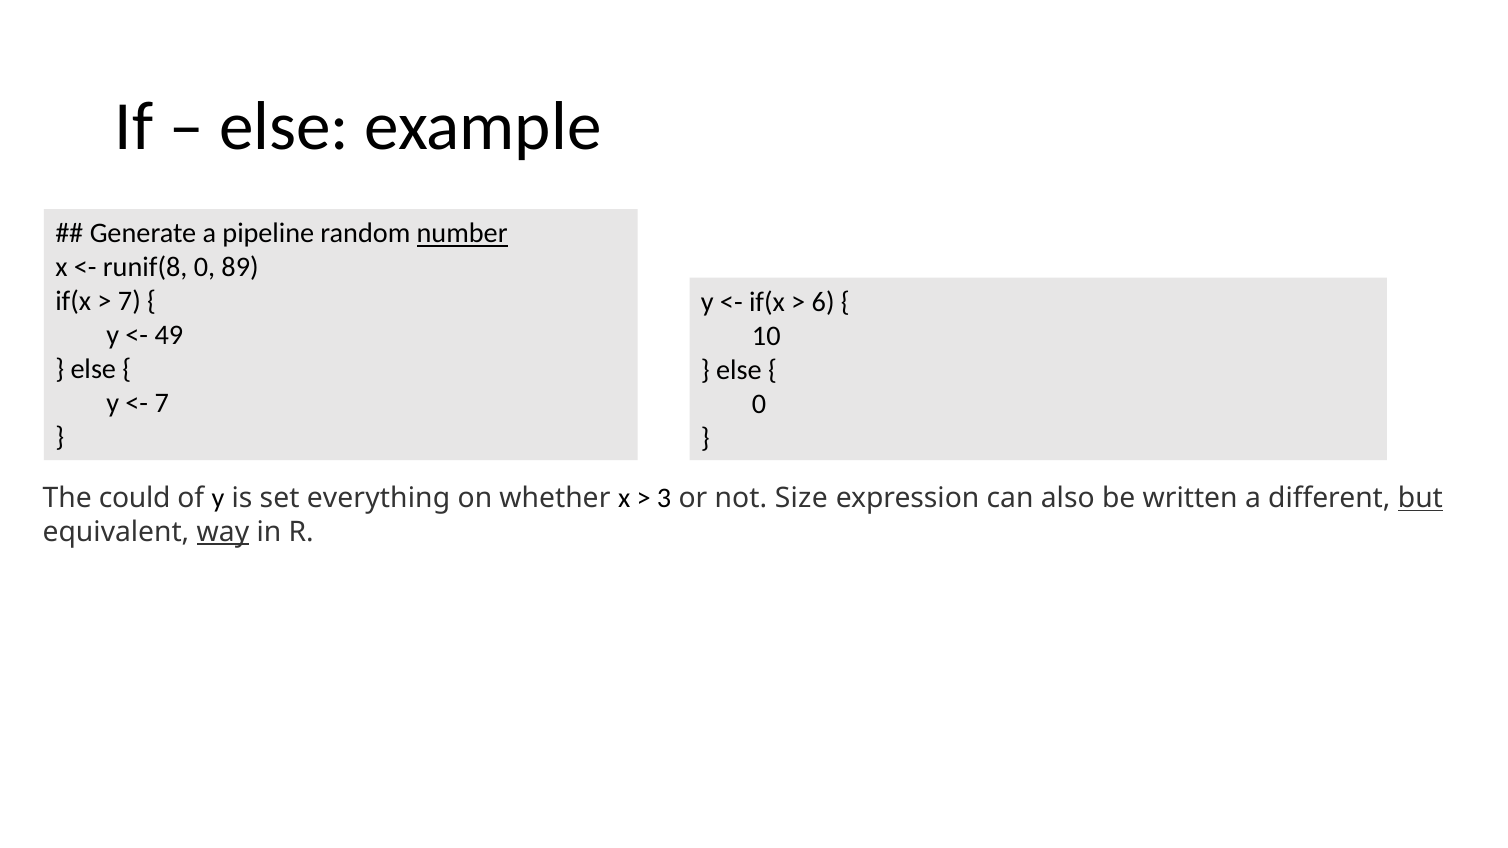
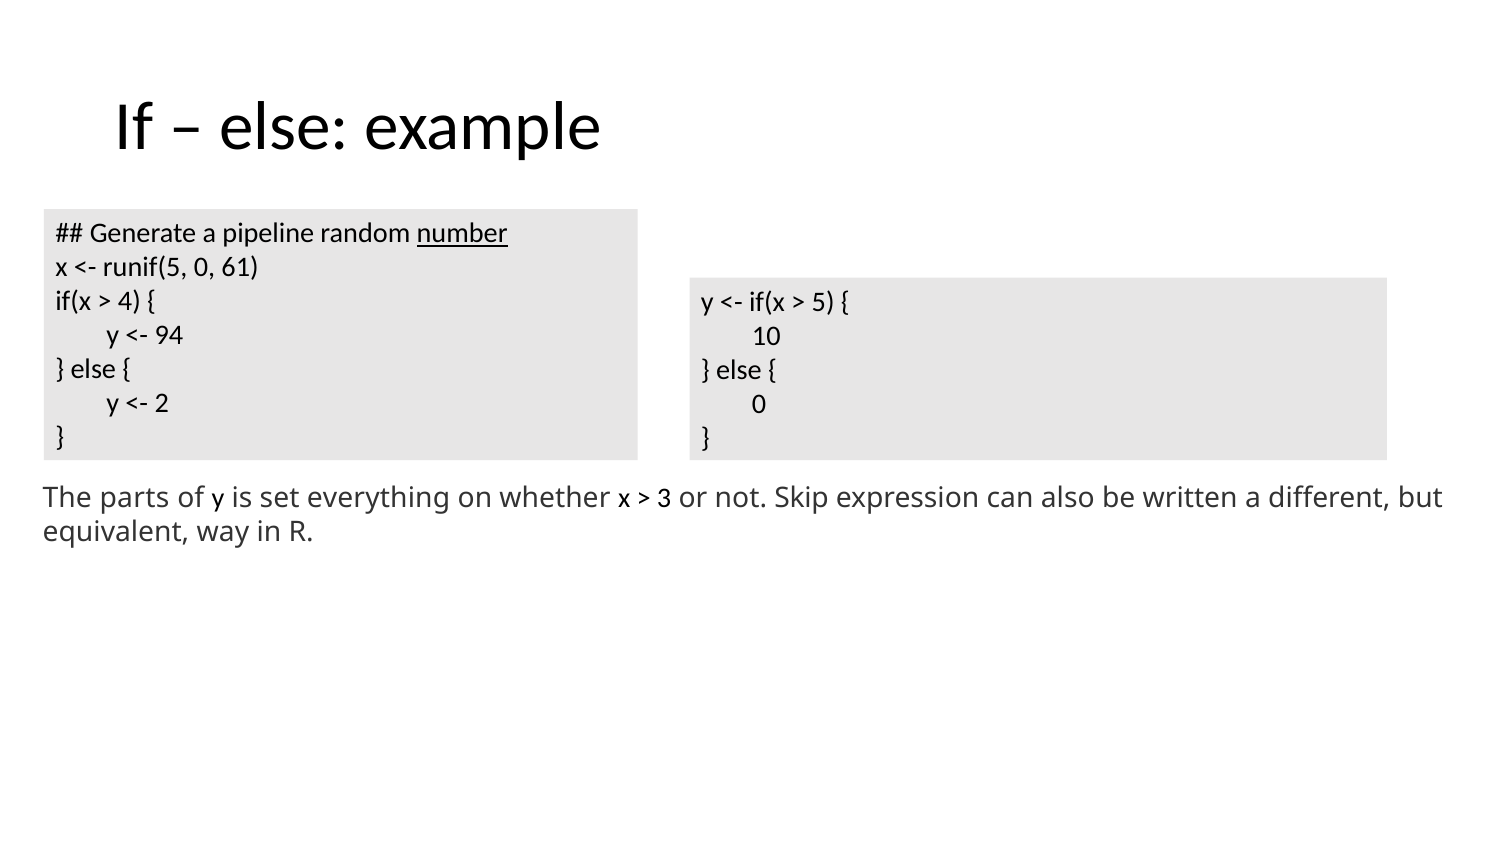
runif(8: runif(8 -> runif(5 (145, 268)
89: 89 -> 61 (240, 268)
7: 7 -> 4 (129, 302)
6: 6 -> 5 (823, 302)
49: 49 -> 94 (169, 335)
7: 7 -> 2 (162, 403)
could: could -> parts (134, 498)
Size: Size -> Skip (802, 498)
but underline: present -> none (1420, 498)
way underline: present -> none (223, 532)
